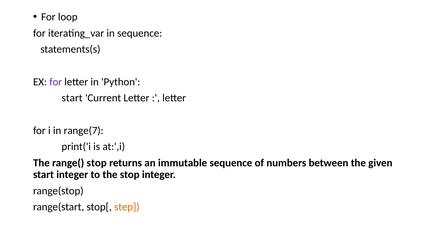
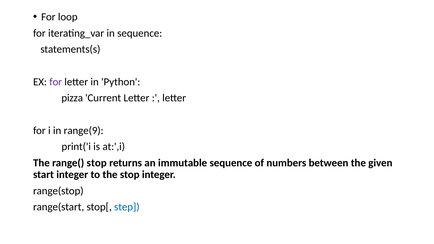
start: start -> pizza (72, 98)
range(7: range(7 -> range(9 (84, 131)
step colour: orange -> blue (127, 207)
